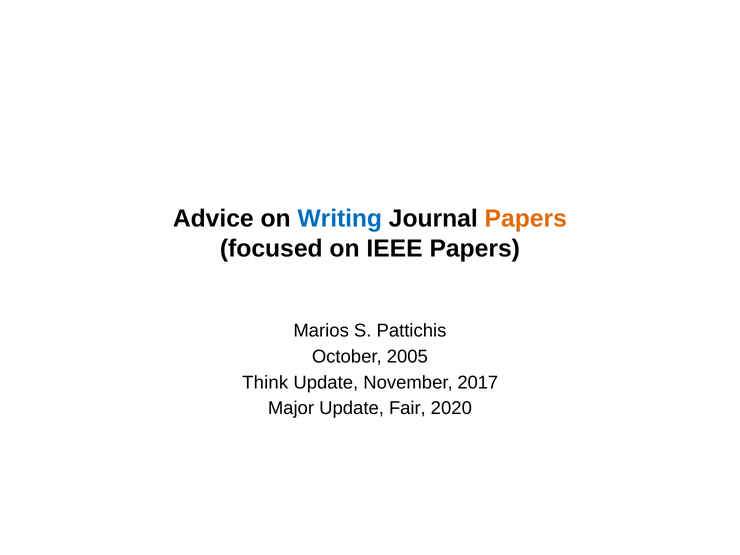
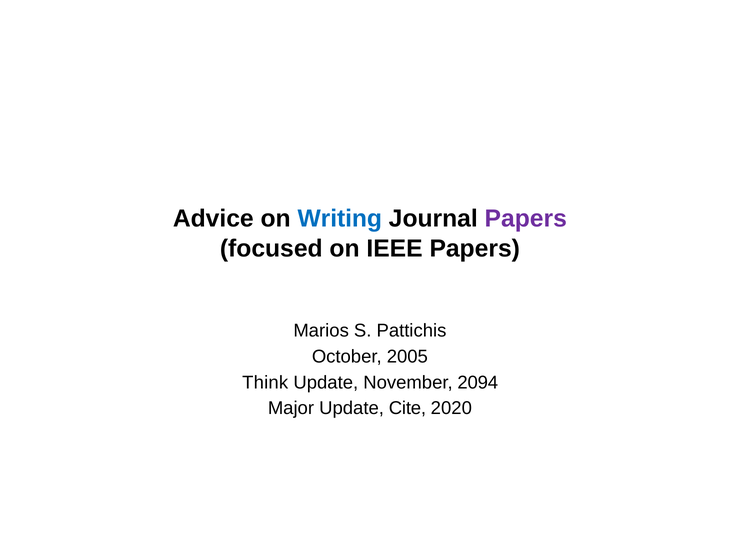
Papers colour: orange -> purple (526, 219)
2017: 2017 -> 2094 (478, 382)
Fair: Fair -> Cite (407, 408)
